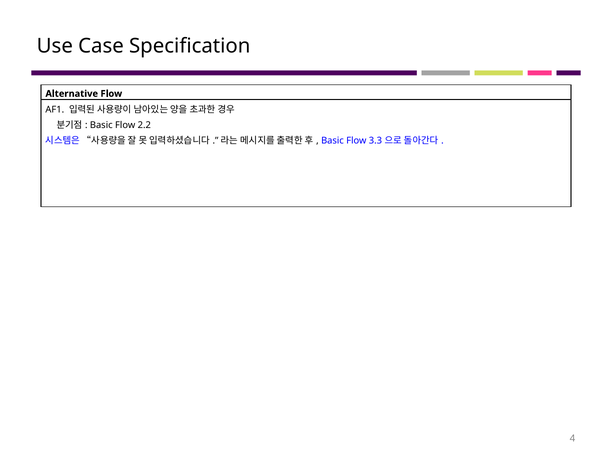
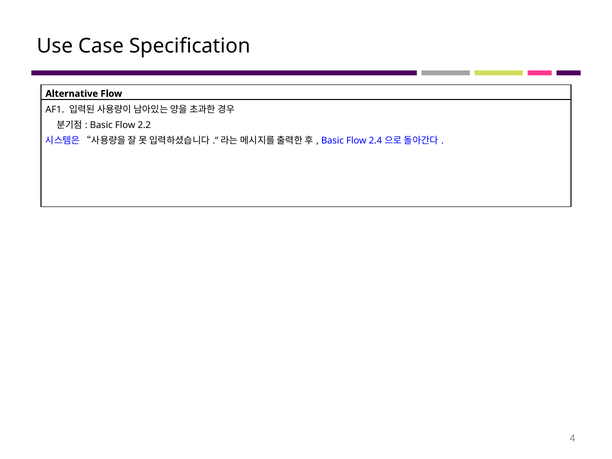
3.3: 3.3 -> 2.4 (375, 141)
